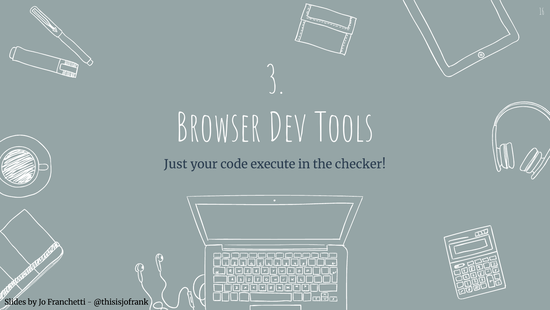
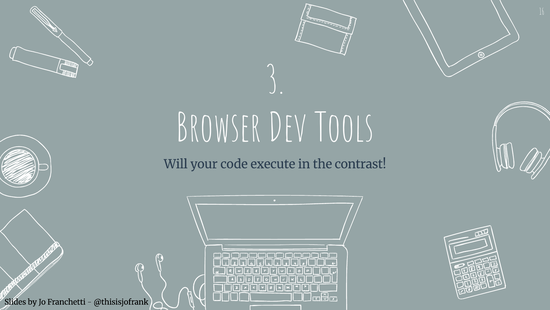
Just: Just -> Will (176, 164)
checker: checker -> contrast (360, 164)
